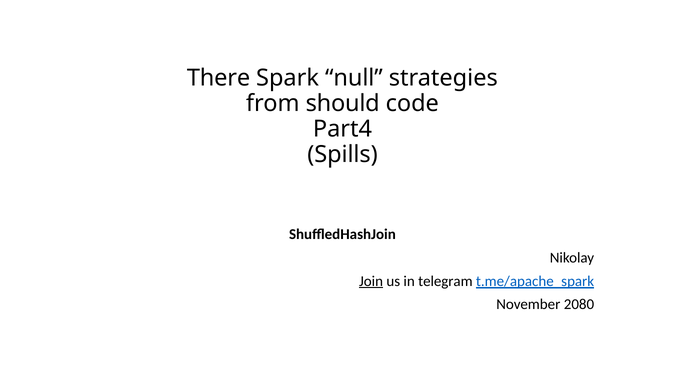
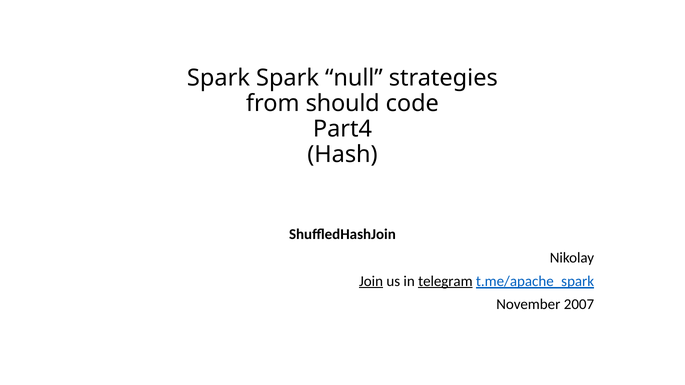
There: There -> Spark (218, 78)
Spills: Spills -> Hash (343, 154)
telegram underline: none -> present (445, 281)
2080: 2080 -> 2007 (579, 305)
